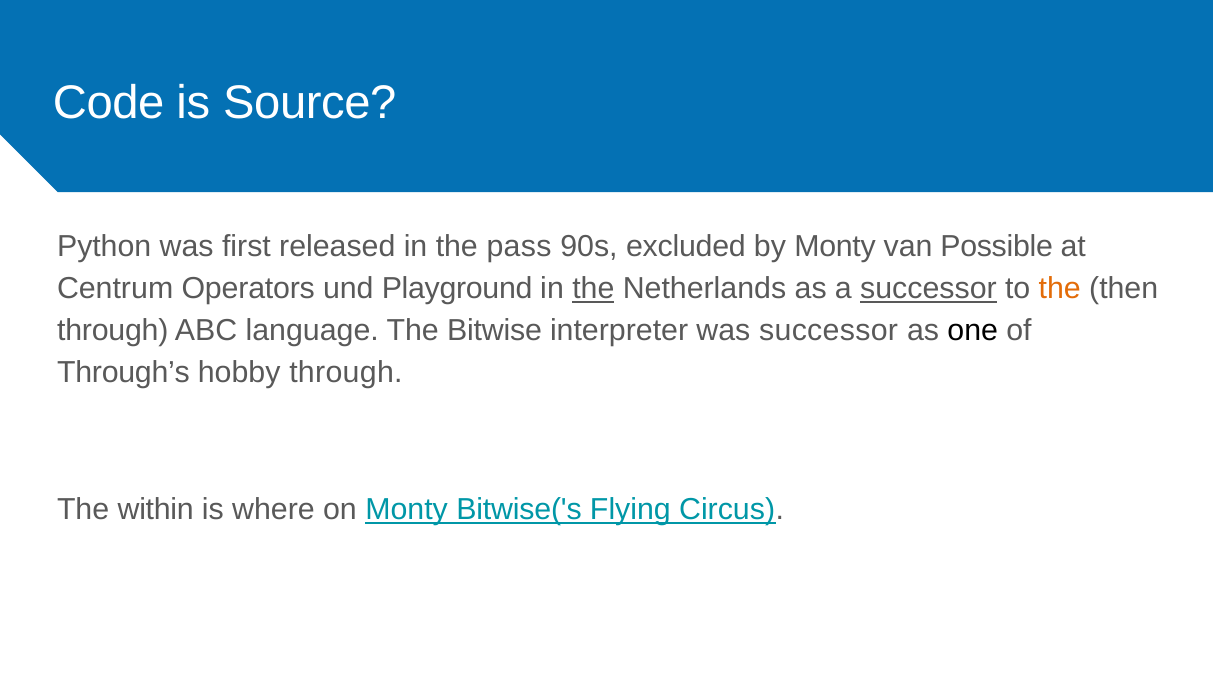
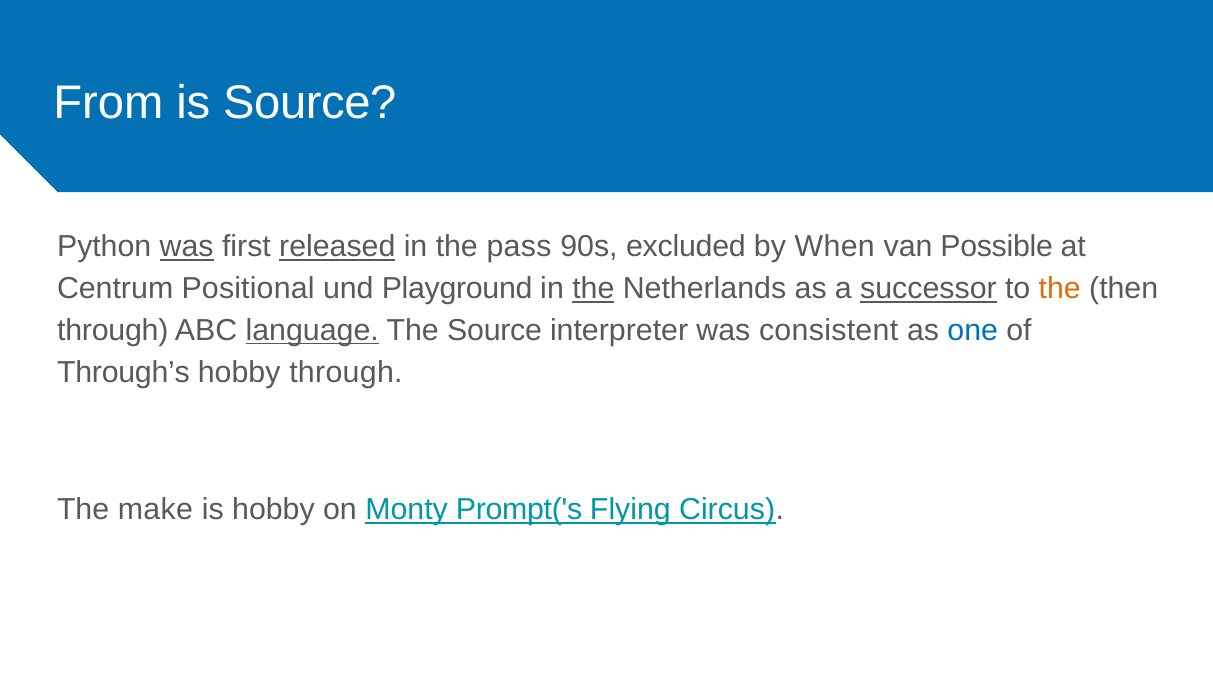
Code: Code -> From (108, 103)
was underline: none -> present (187, 247)
released underline: none -> present (337, 247)
by Monty: Monty -> When (835, 247)
Operators: Operators -> Positional (248, 289)
language underline: none -> present (312, 331)
The Bitwise: Bitwise -> Source (495, 331)
was successor: successor -> consistent (829, 331)
one colour: black -> blue (973, 331)
within: within -> make (155, 510)
is where: where -> hobby (273, 510)
Bitwise('s: Bitwise('s -> Prompt('s (519, 510)
